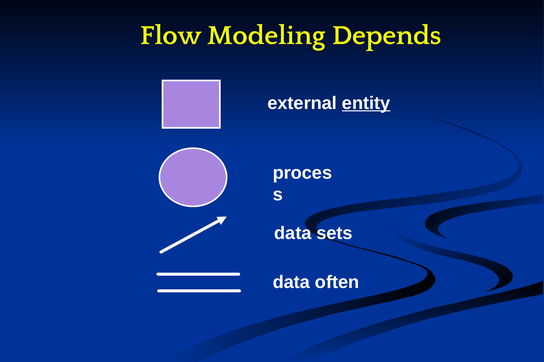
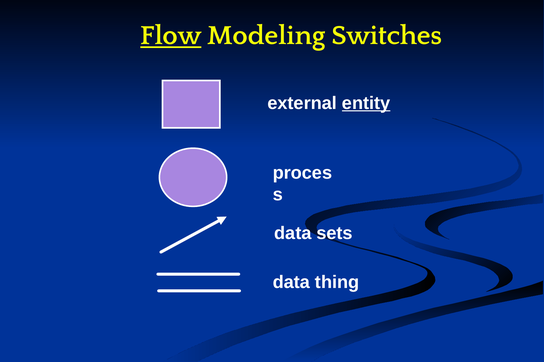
Flow underline: none -> present (171, 35)
Depends: Depends -> Switches (387, 35)
often: often -> thing (337, 283)
